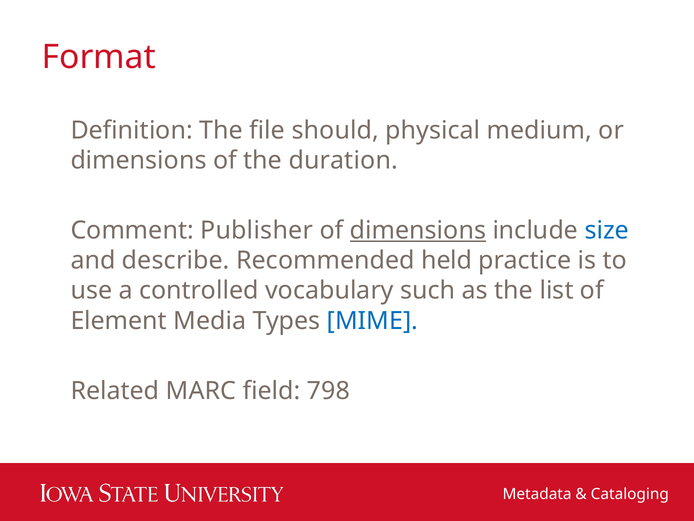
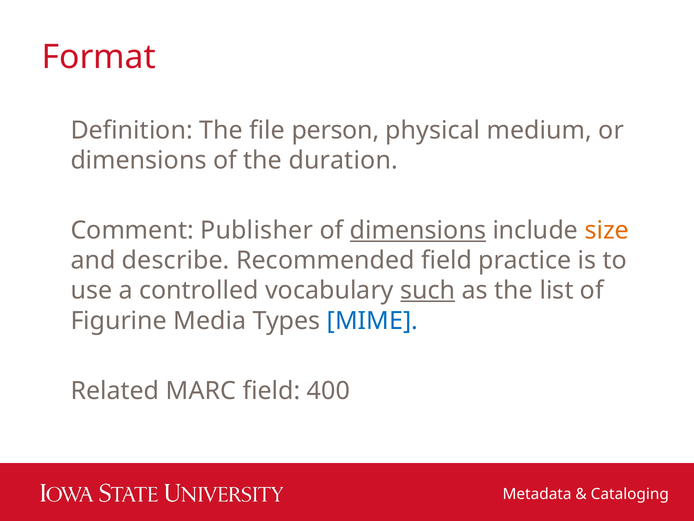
should: should -> person (335, 130)
size colour: blue -> orange (607, 230)
Recommended held: held -> field (447, 260)
such underline: none -> present (428, 290)
Element: Element -> Figurine (119, 320)
798: 798 -> 400 (328, 391)
